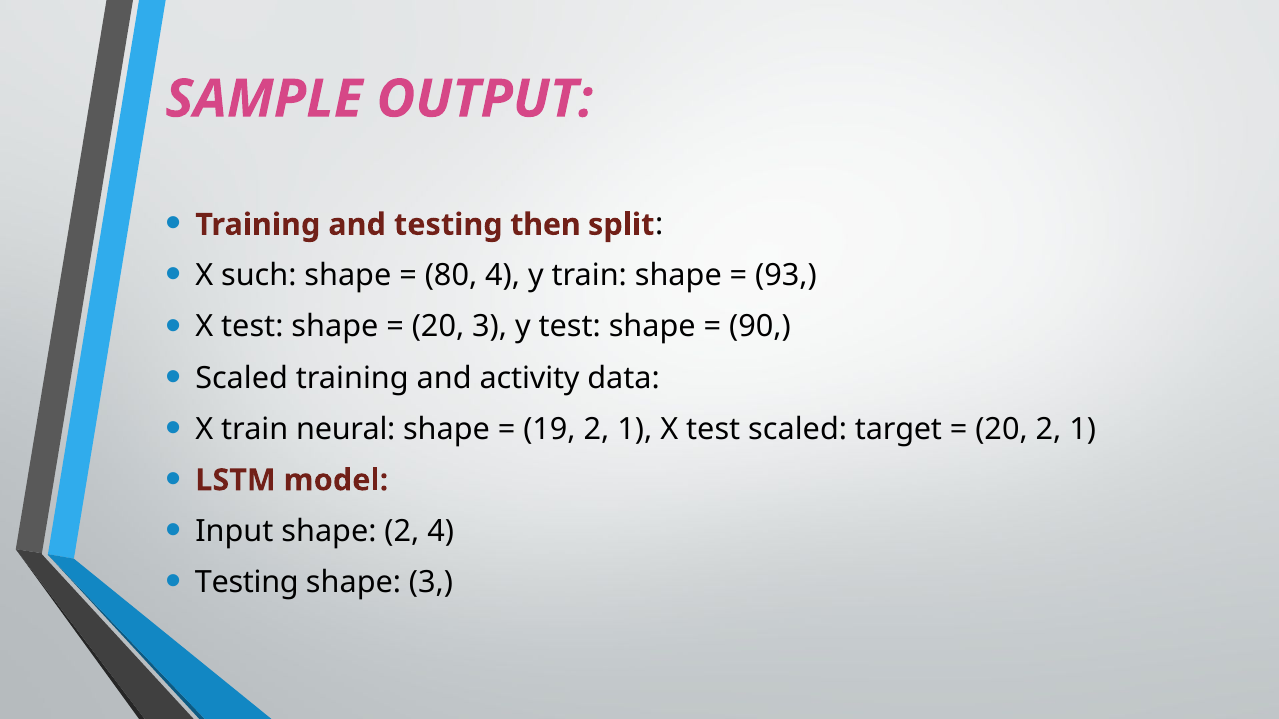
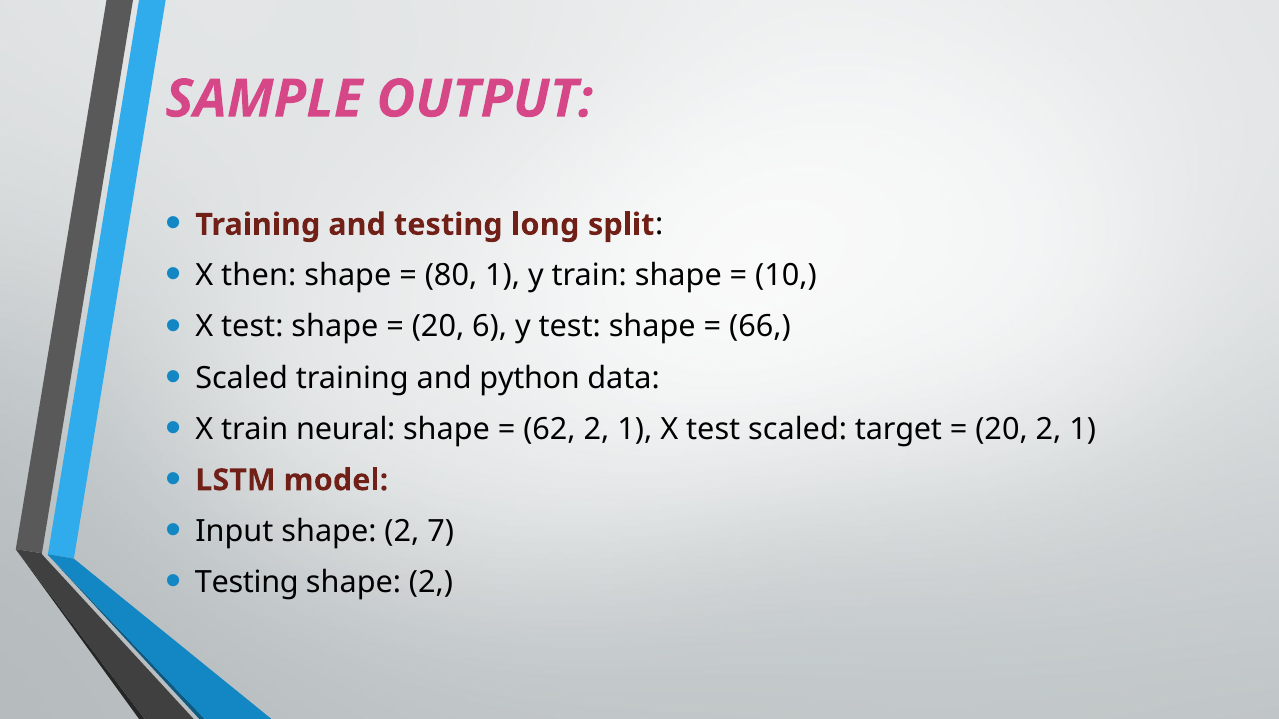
then: then -> long (545, 225)
such: such -> then (259, 276)
80 4: 4 -> 1 (503, 276)
93: 93 -> 10 (786, 276)
20 3: 3 -> 6 (490, 327)
90: 90 -> 66 (760, 327)
activity: activity -> python (530, 378)
19: 19 -> 62 (550, 429)
2 4: 4 -> 7 (441, 532)
3: 3 -> 2 (431, 583)
